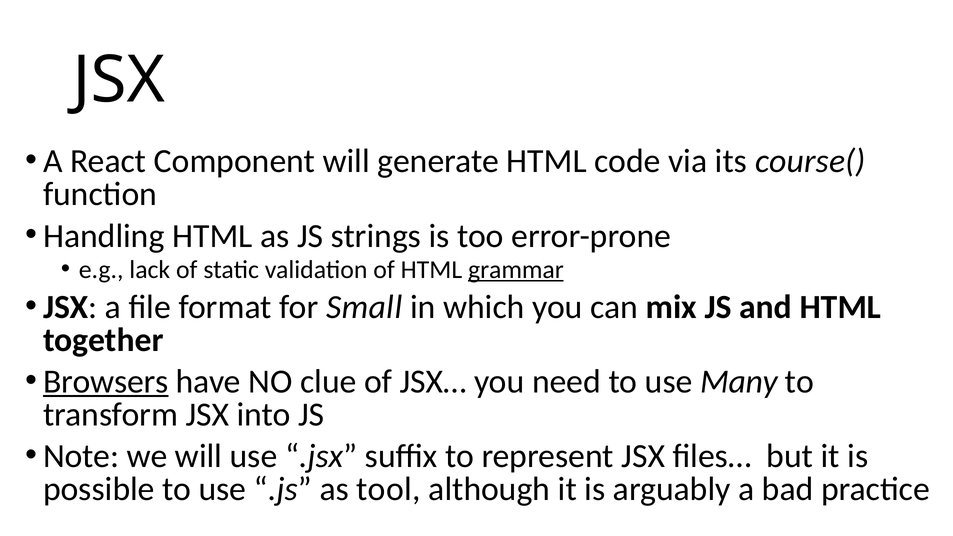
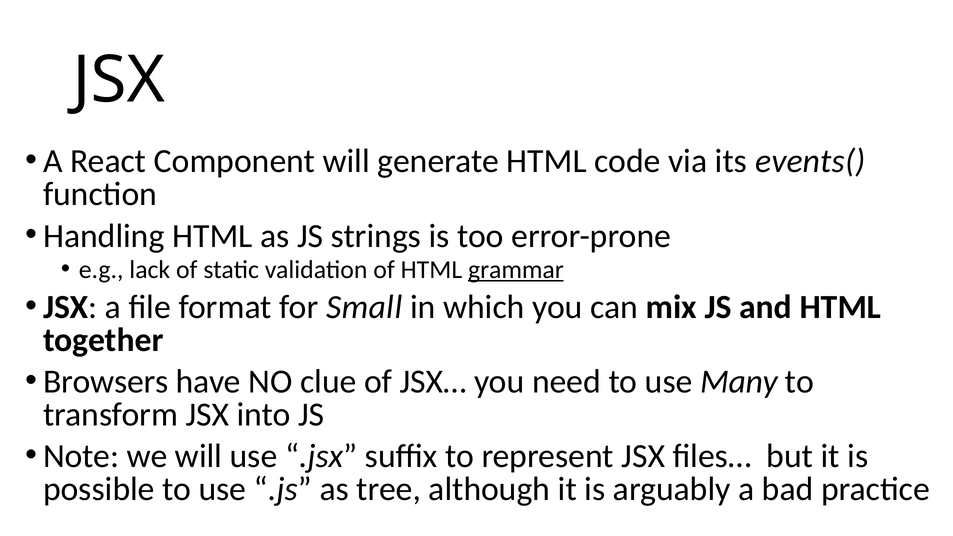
course(: course( -> events( (810, 161)
Browsers underline: present -> none (106, 382)
tool: tool -> tree (389, 489)
